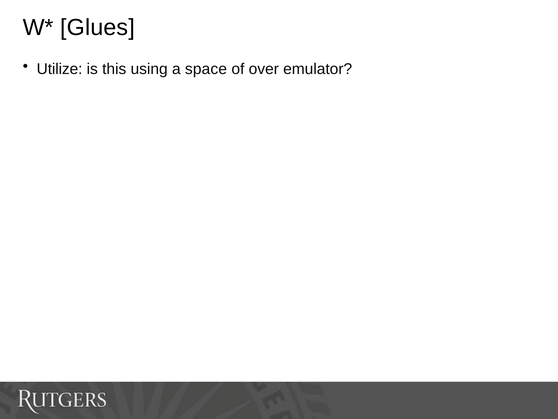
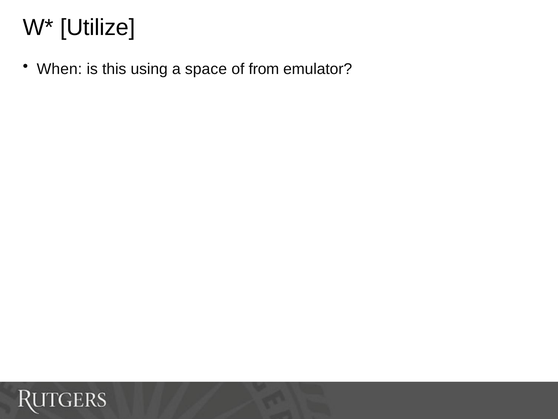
Glues: Glues -> Utilize (98, 27)
Utilize: Utilize -> When (59, 69)
over: over -> from (264, 69)
